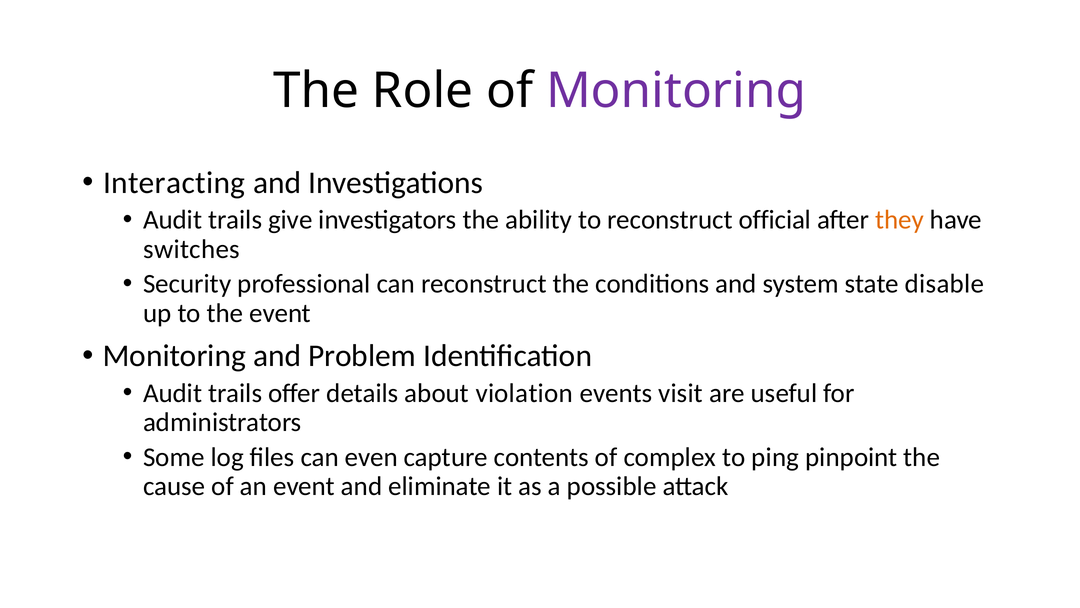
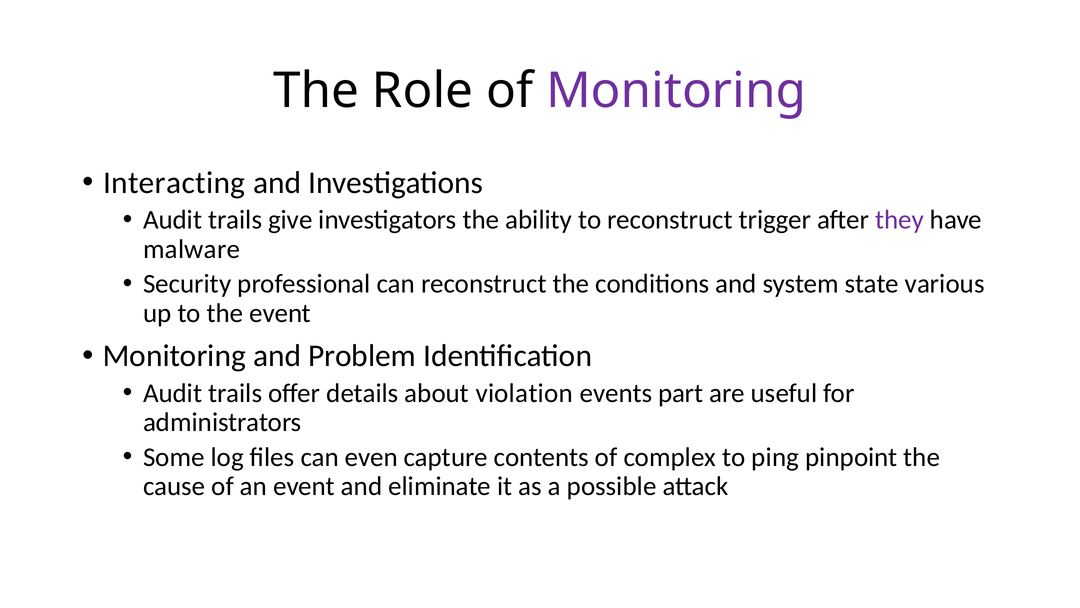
official: official -> trigger (775, 220)
they colour: orange -> purple (899, 220)
switches: switches -> malware (192, 249)
disable: disable -> various (945, 284)
visit: visit -> part (681, 393)
